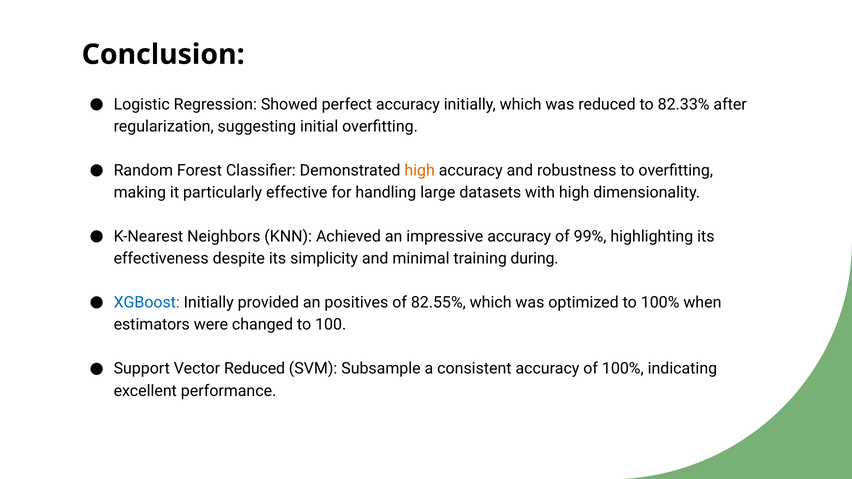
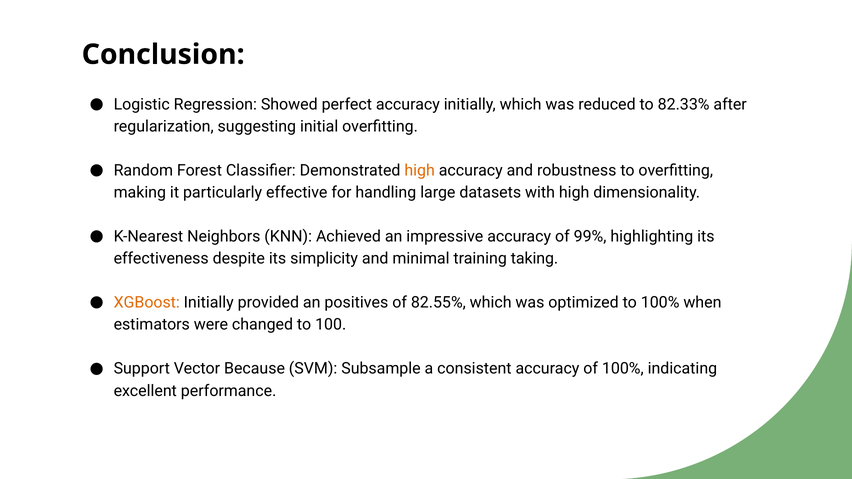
during: during -> taking (534, 259)
XGBoost colour: blue -> orange (147, 303)
Vector Reduced: Reduced -> Because (255, 369)
